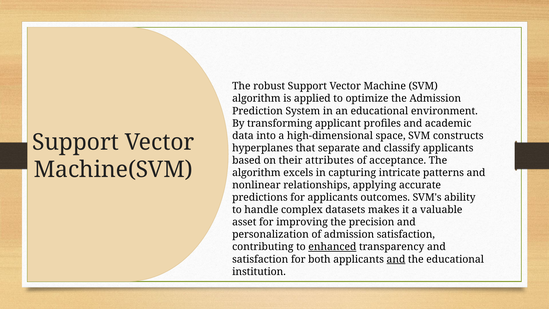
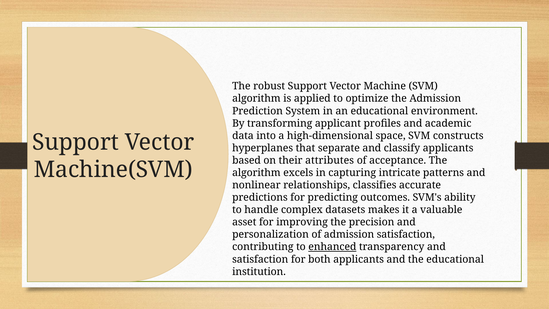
applying: applying -> classifies (375, 185)
for applicants: applicants -> predicting (333, 197)
and underline: present -> none (396, 259)
